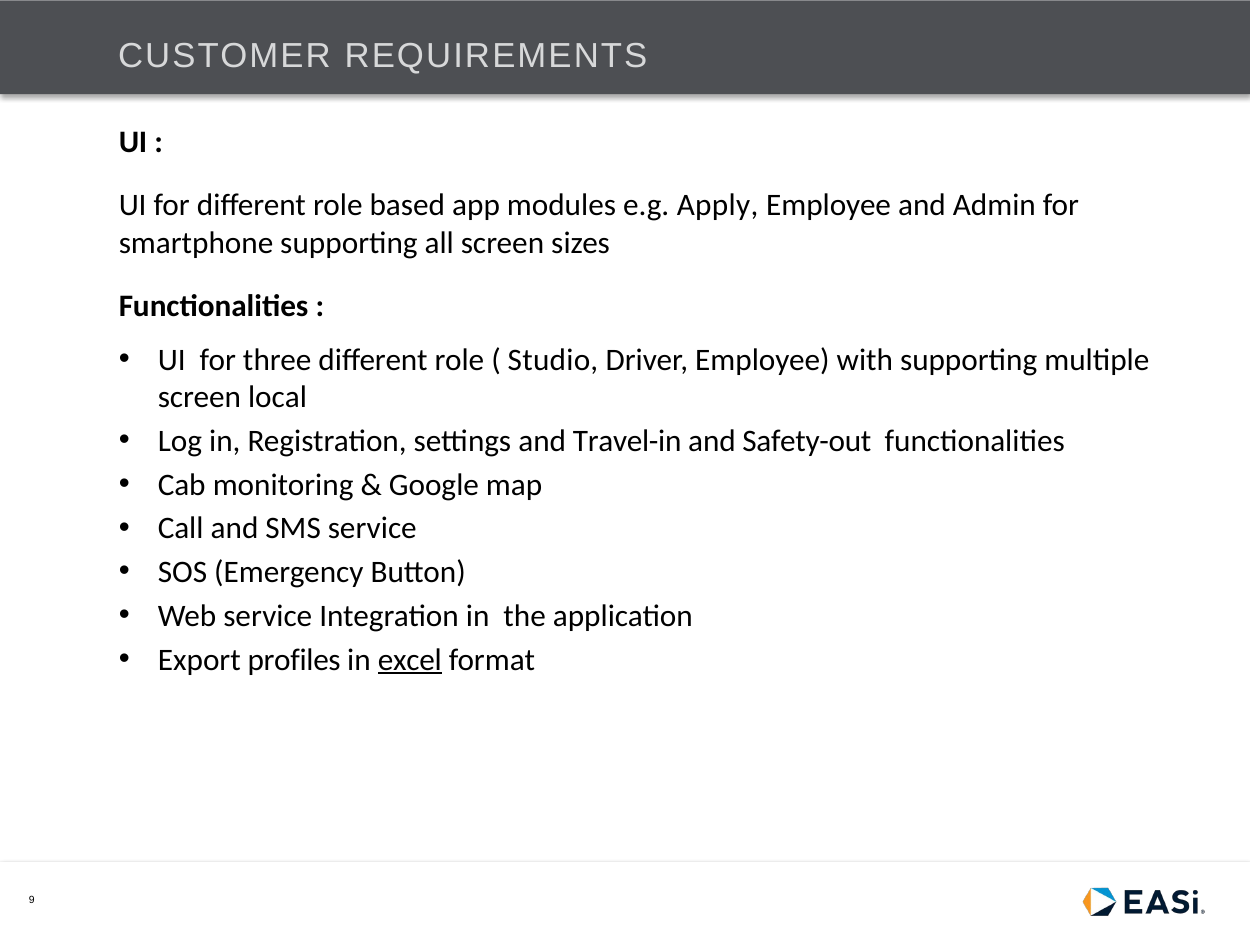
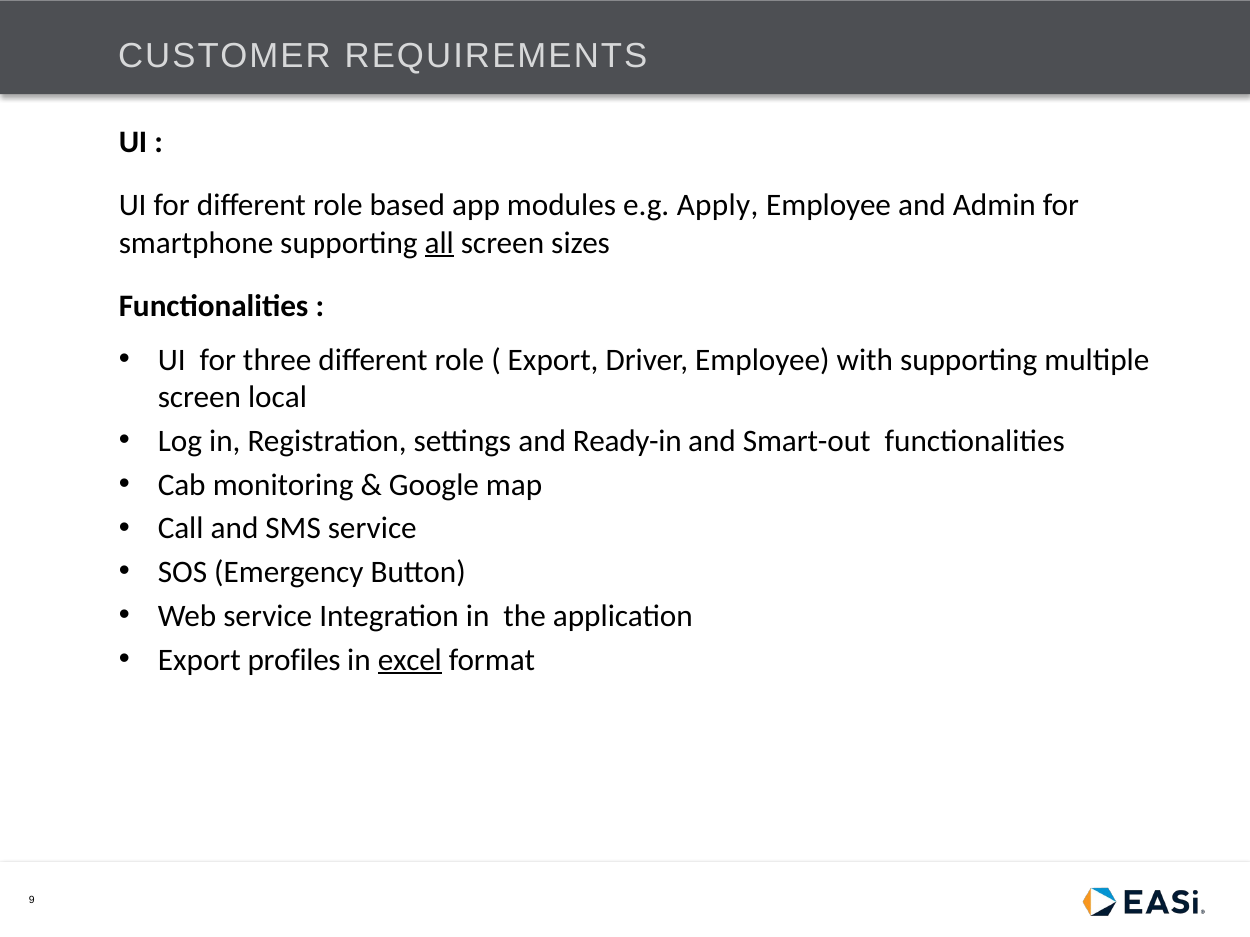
all underline: none -> present (439, 243)
Studio: Studio -> Export (553, 360)
Travel-in: Travel-in -> Ready-in (627, 441)
Safety-out: Safety-out -> Smart-out (807, 441)
